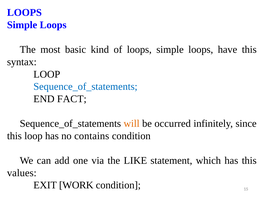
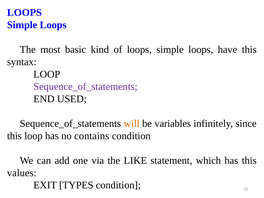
Sequence_of_statements colour: blue -> purple (85, 87)
FACT: FACT -> USED (72, 99)
occurred: occurred -> variables (173, 124)
WORK: WORK -> TYPES (76, 185)
